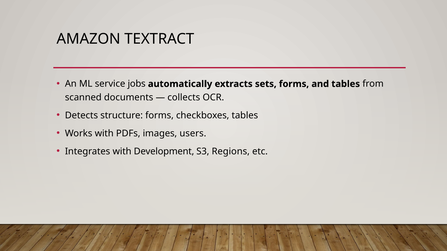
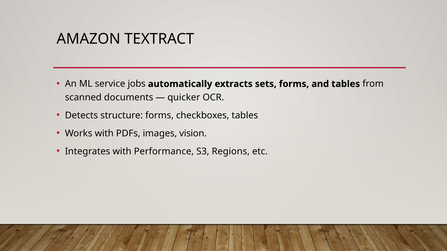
collects: collects -> quicker (184, 97)
users: users -> vision (193, 134)
Development: Development -> Performance (164, 152)
